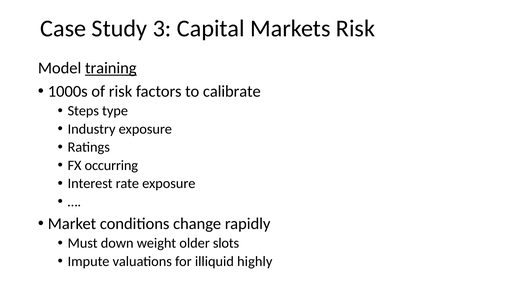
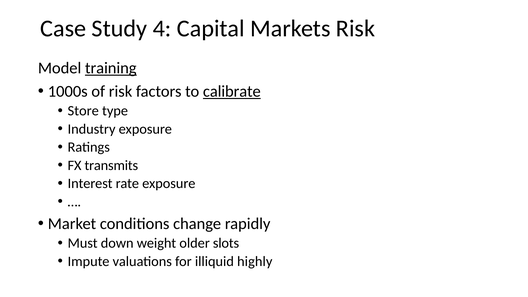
3: 3 -> 4 (162, 29)
calibrate underline: none -> present (232, 91)
Steps: Steps -> Store (83, 111)
occurring: occurring -> transmits (111, 165)
